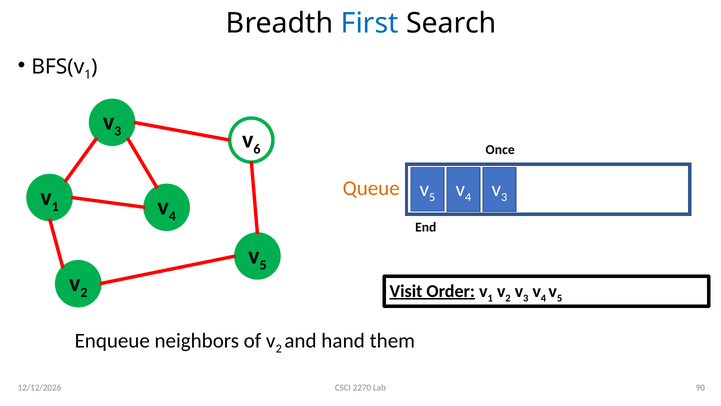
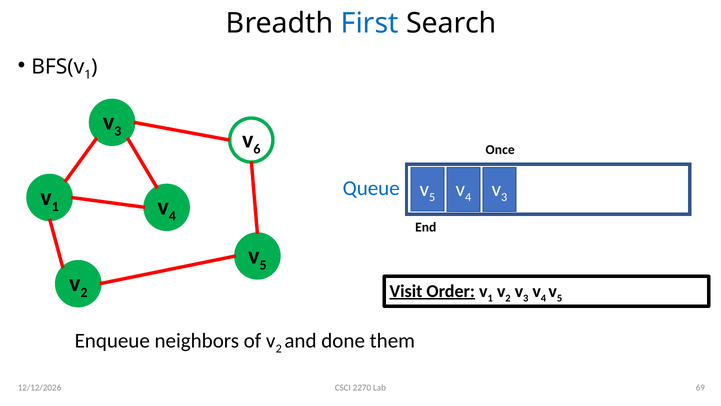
Queue colour: orange -> blue (371, 188)
hand: hand -> done (343, 340)
90: 90 -> 69 (700, 387)
